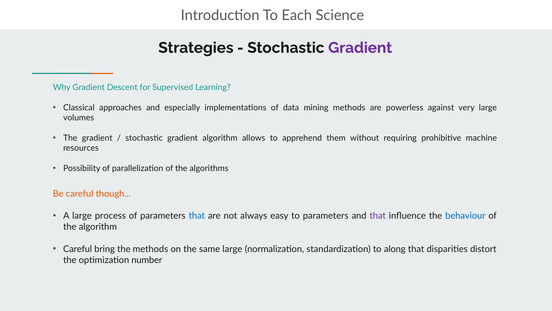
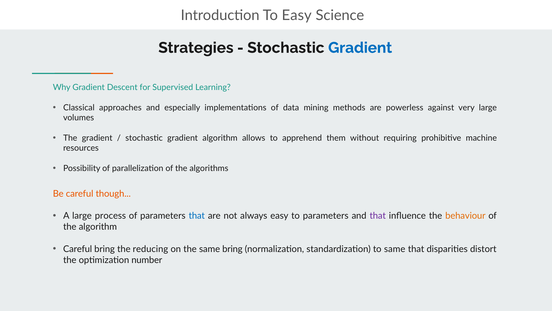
To Each: Each -> Easy (297, 15)
Gradient colour: purple -> blue (360, 48)
behaviour colour: blue -> orange (465, 216)
the methods: methods -> reducing (150, 249)
same large: large -> bring (232, 249)
to along: along -> same (395, 249)
